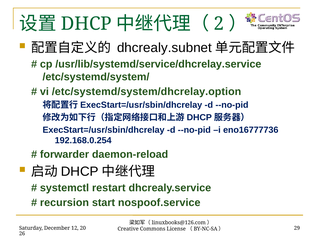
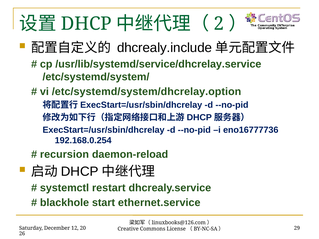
dhcrealy.subnet: dhcrealy.subnet -> dhcrealy.include (165, 48)
forwarder: forwarder -> recursion (64, 155)
recursion: recursion -> blackhole (65, 203)
nospoof.service: nospoof.service -> ethernet.service (159, 203)
